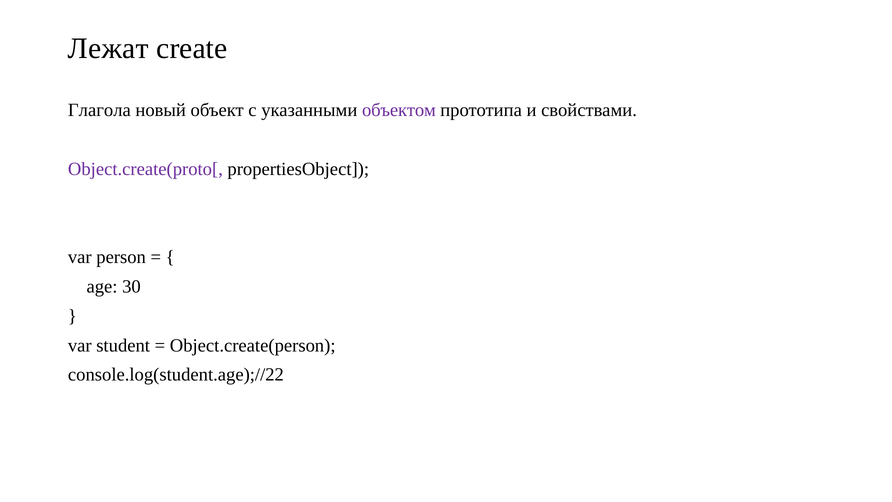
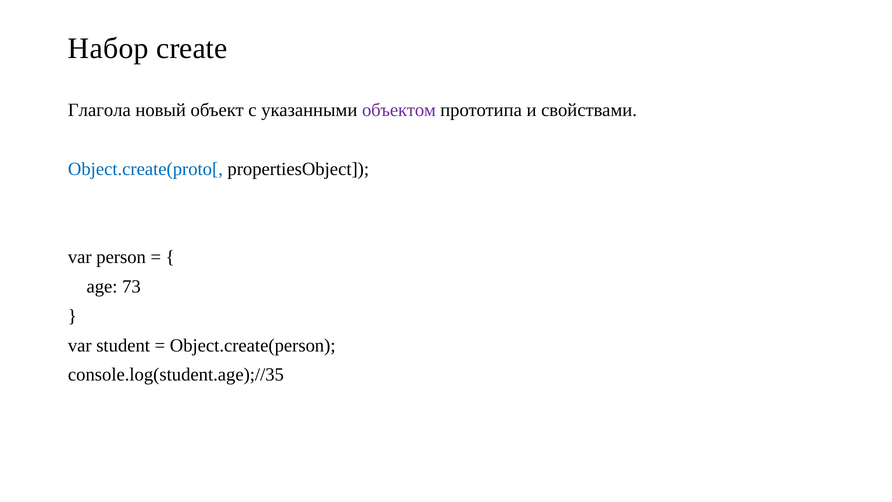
Лежат: Лежат -> Набор (108, 48)
Object.create(proto[ colour: purple -> blue (145, 169)
30: 30 -> 73 (131, 286)
console.log(student.age);//22: console.log(student.age);//22 -> console.log(student.age);//35 (176, 375)
